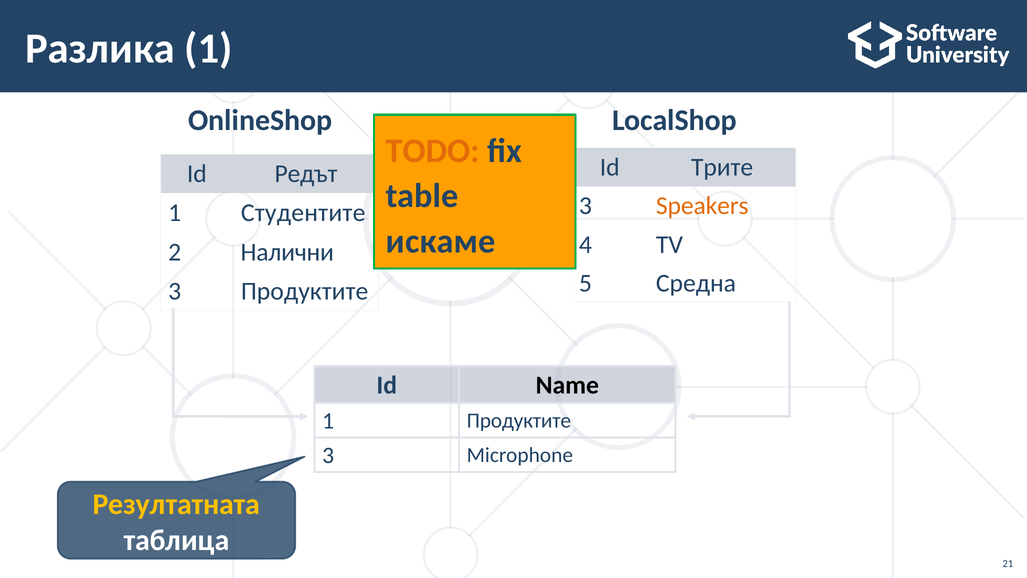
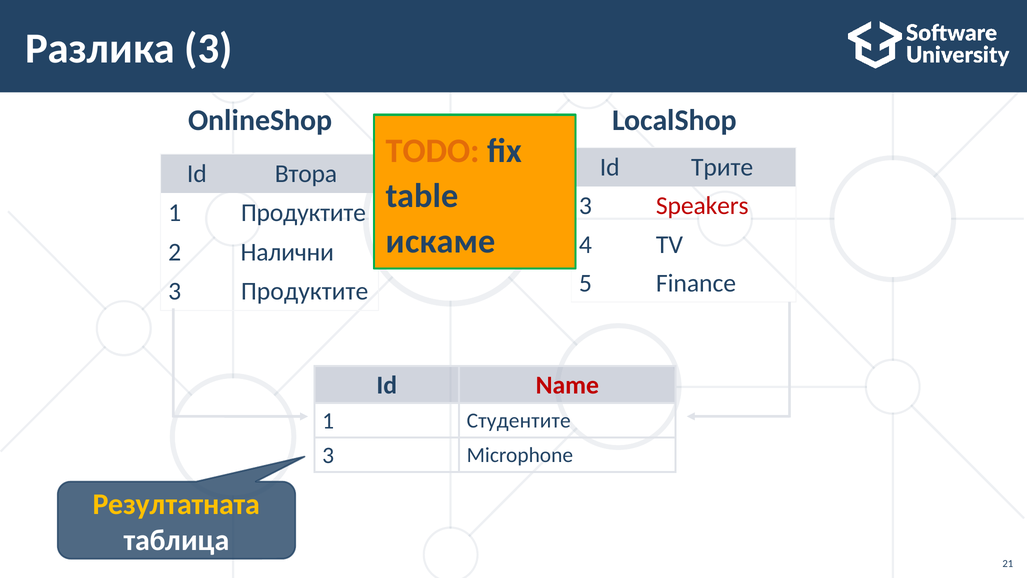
Разлика 1: 1 -> 3 (209, 49)
Редът: Редът -> Втора (306, 174)
Speakers colour: orange -> red (702, 206)
1 Студентите: Студентите -> Продуктите (303, 213)
Средна: Средна -> Finance (696, 283)
Name colour: black -> red (567, 385)
1 Продуктите: Продуктите -> Студентите (519, 421)
